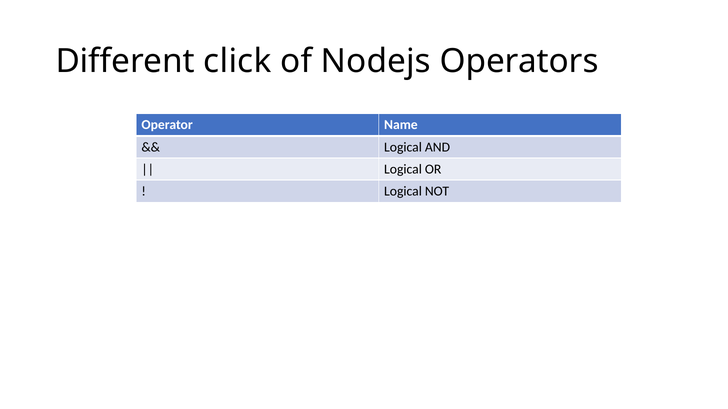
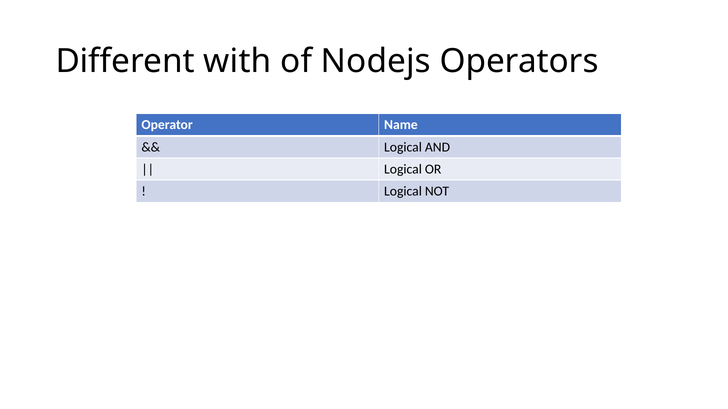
click: click -> with (237, 61)
